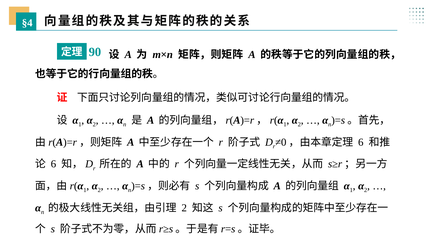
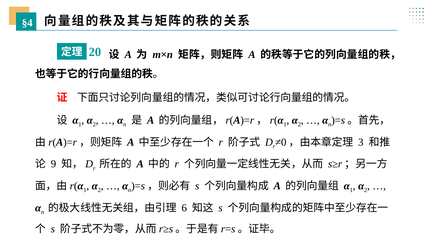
90: 90 -> 20 (95, 52)
6: 6 -> 3 (361, 142)
6: 6 -> 9 (53, 164)
2: 2 -> 6 (184, 208)
